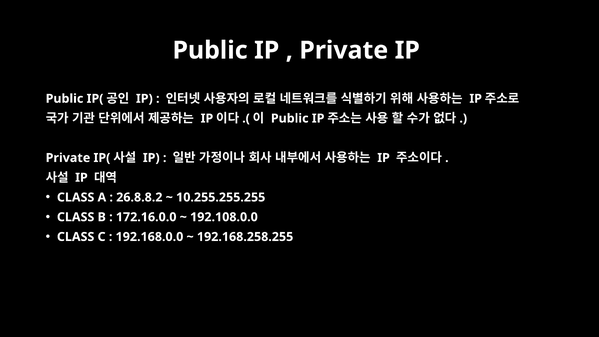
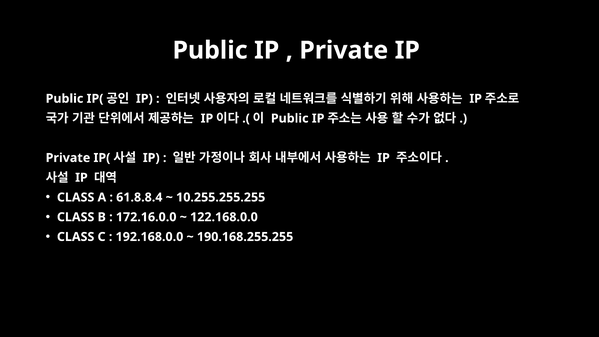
26.8.8.2: 26.8.8.2 -> 61.8.8.4 (139, 197)
192.108.0.0: 192.108.0.0 -> 122.168.0.0 (224, 217)
192.168.258.255: 192.168.258.255 -> 190.168.255.255 (245, 237)
